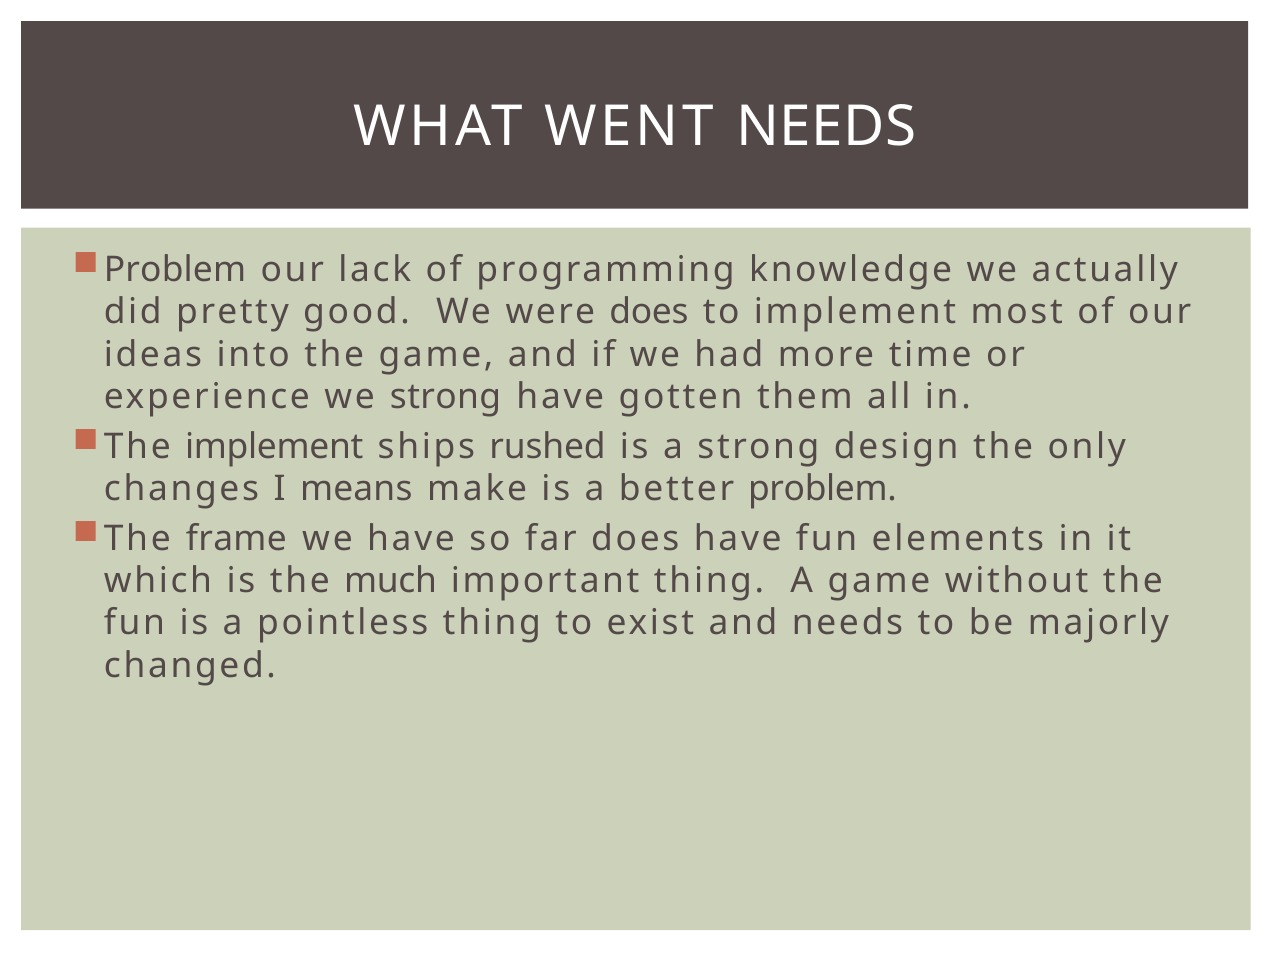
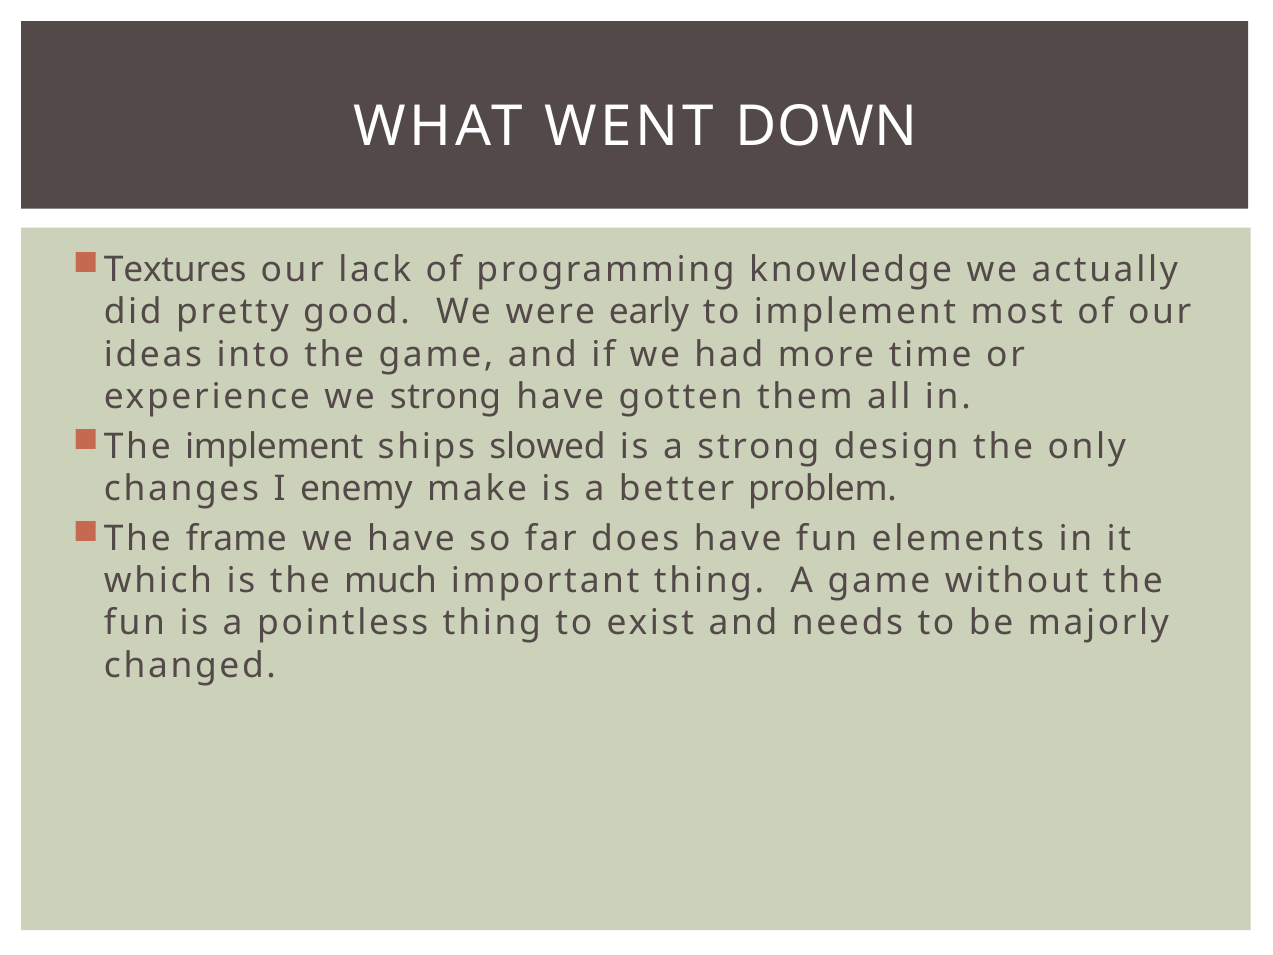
WENT NEEDS: NEEDS -> DOWN (827, 127)
Problem: Problem -> Textures (175, 269)
were does: does -> early (649, 312)
rushed: rushed -> slowed (548, 446)
means: means -> enemy (356, 489)
